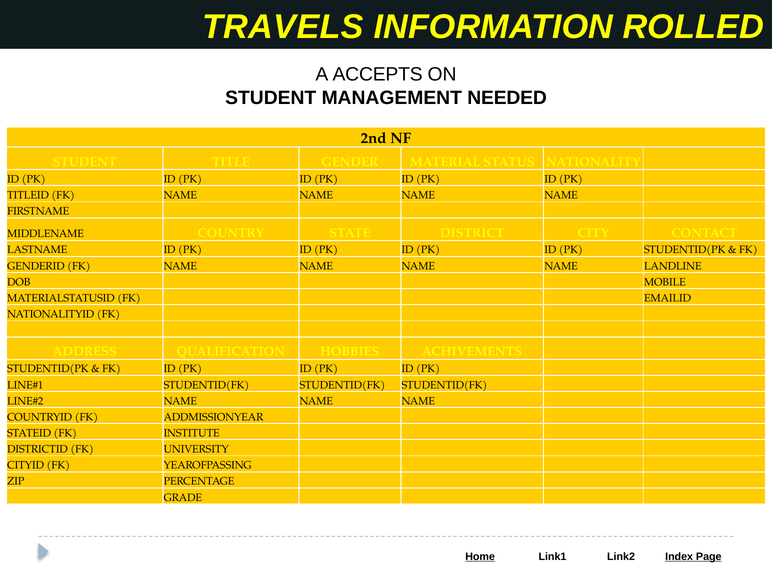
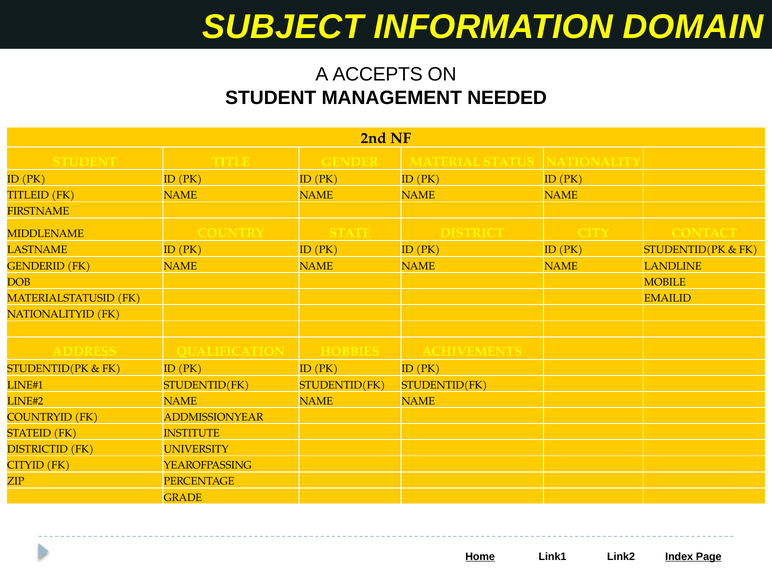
TRAVELS: TRAVELS -> SUBJECT (283, 27)
ROLLED: ROLLED -> DOMAIN (693, 27)
